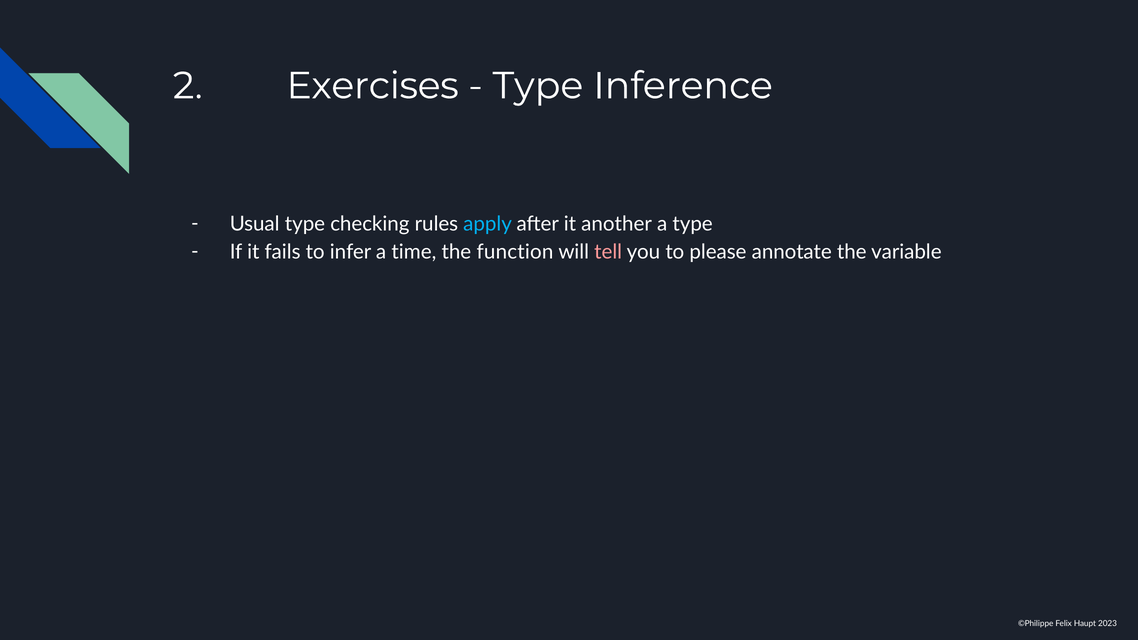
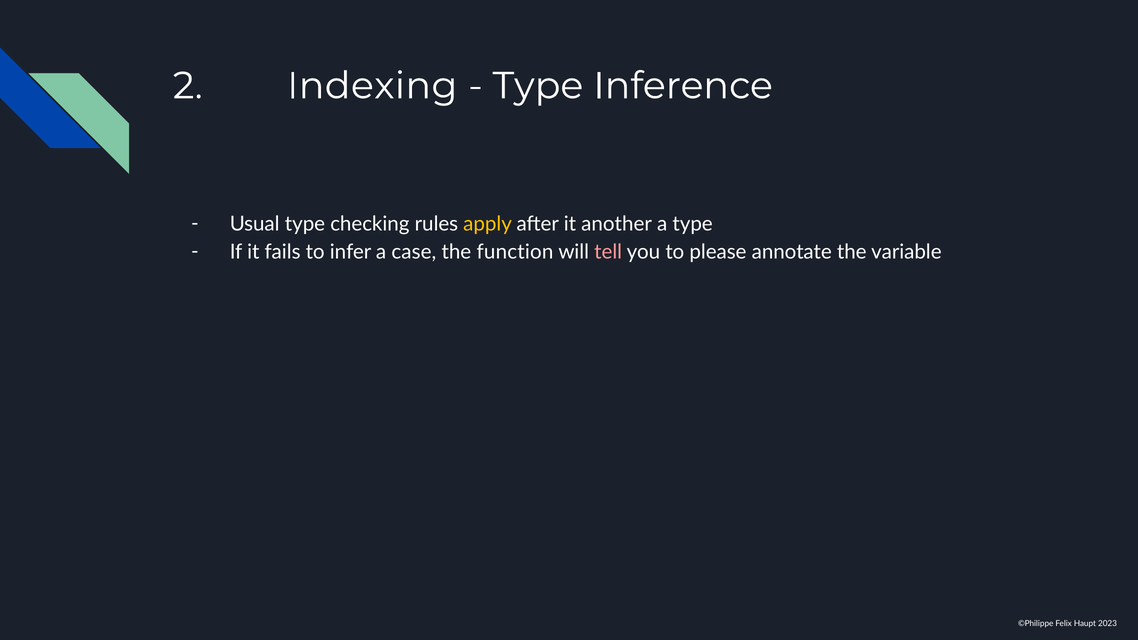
Exercises: Exercises -> Indexing (372, 86)
apply colour: light blue -> yellow (488, 224)
time: time -> case (414, 252)
